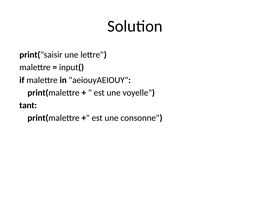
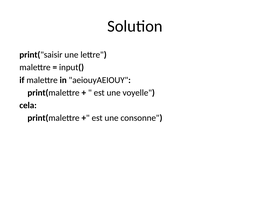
tant: tant -> cela (28, 105)
